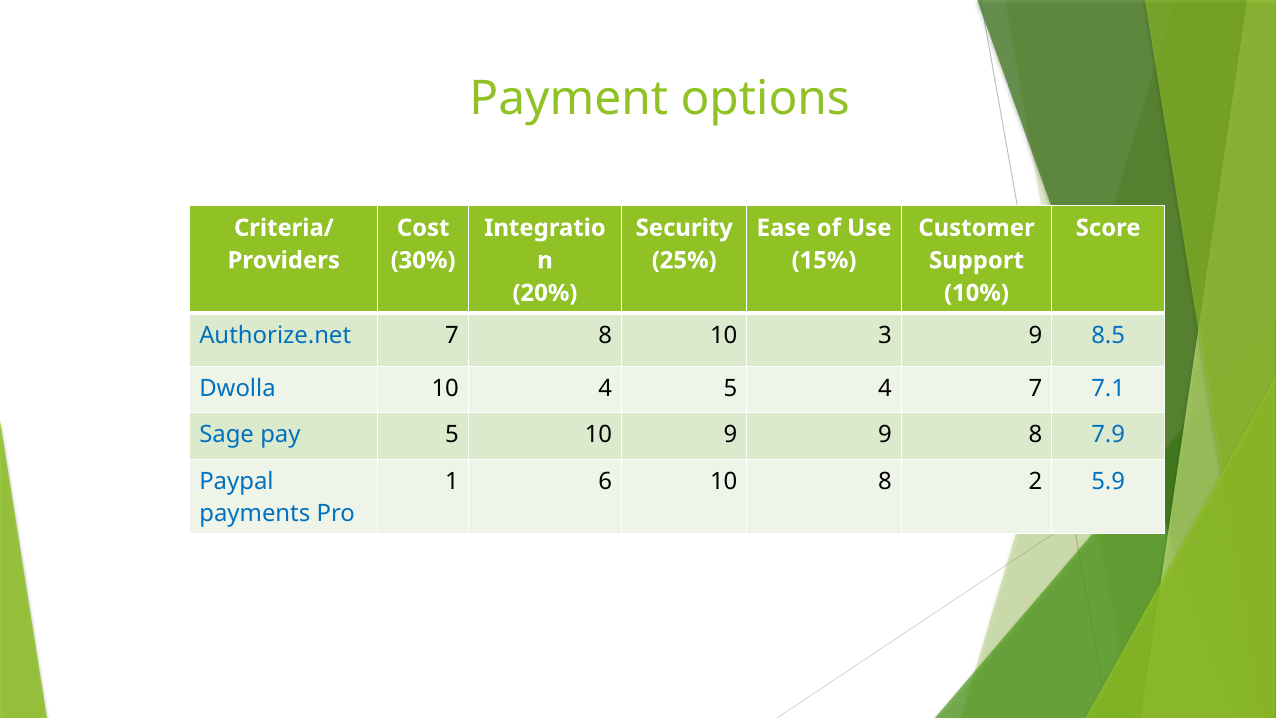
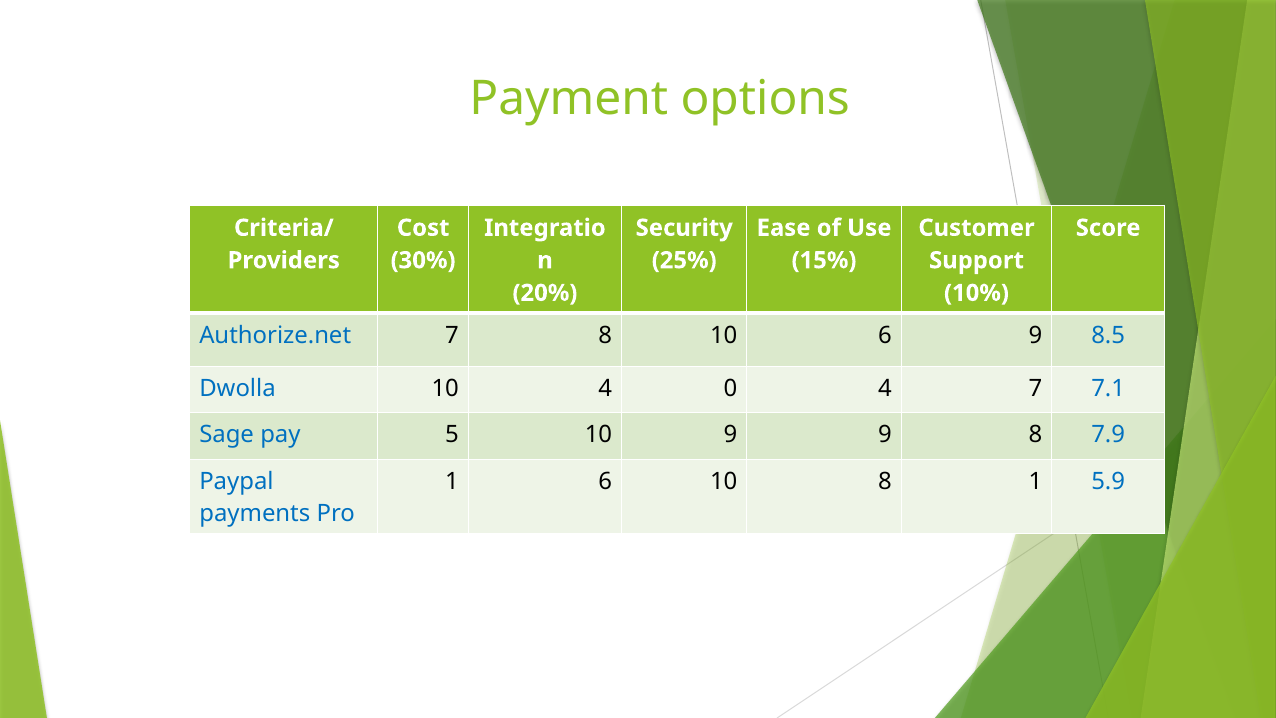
10 3: 3 -> 6 (885, 335)
4 5: 5 -> 0 (731, 389)
8 2: 2 -> 1 (1035, 481)
